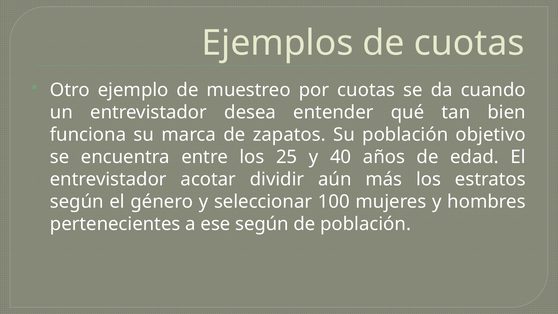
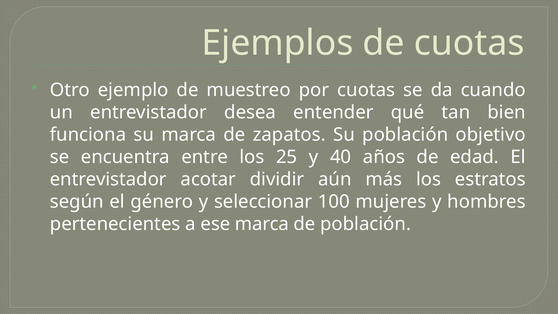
ese según: según -> marca (262, 224)
